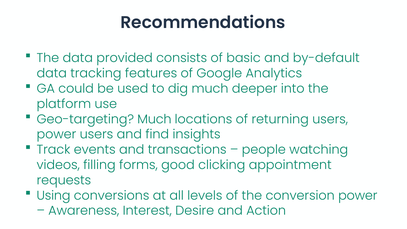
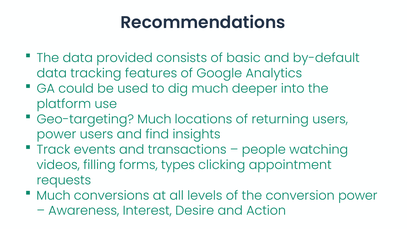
good: good -> types (178, 165)
Using: Using -> Much (54, 195)
